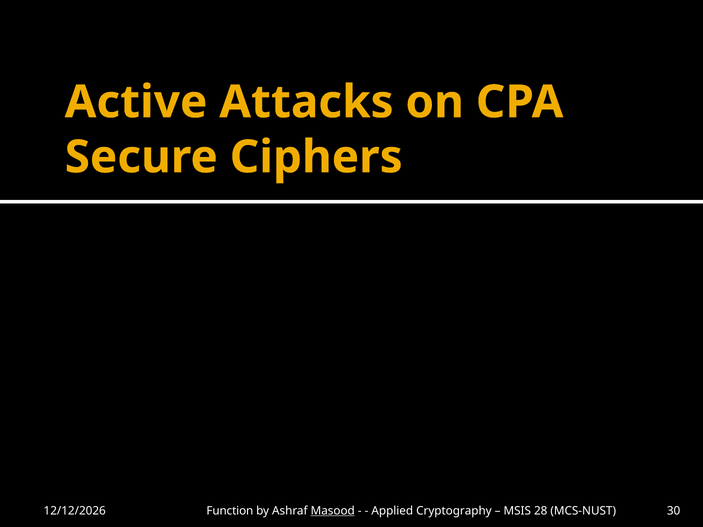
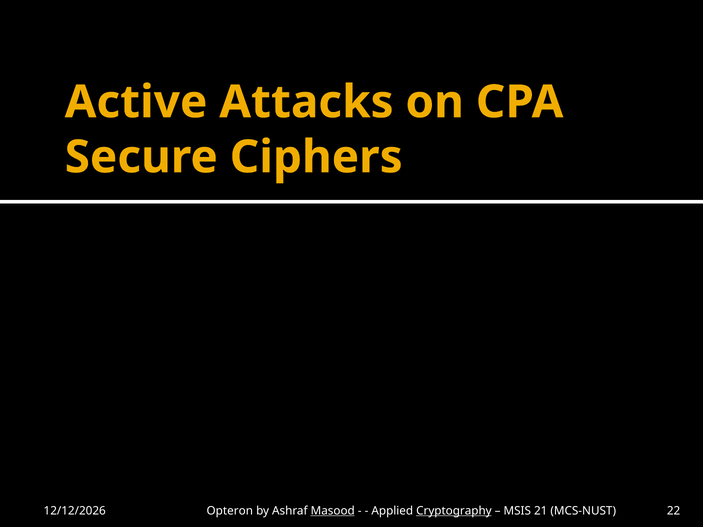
Function: Function -> Opteron (230, 511)
Cryptography underline: none -> present (454, 511)
28: 28 -> 21 (541, 511)
30: 30 -> 22 (674, 511)
